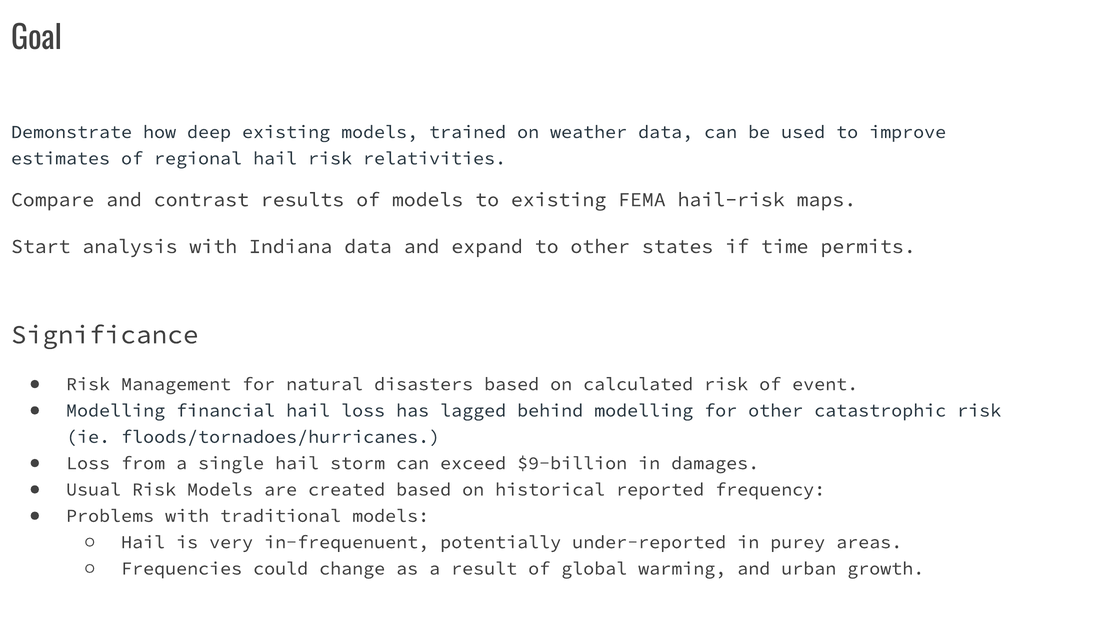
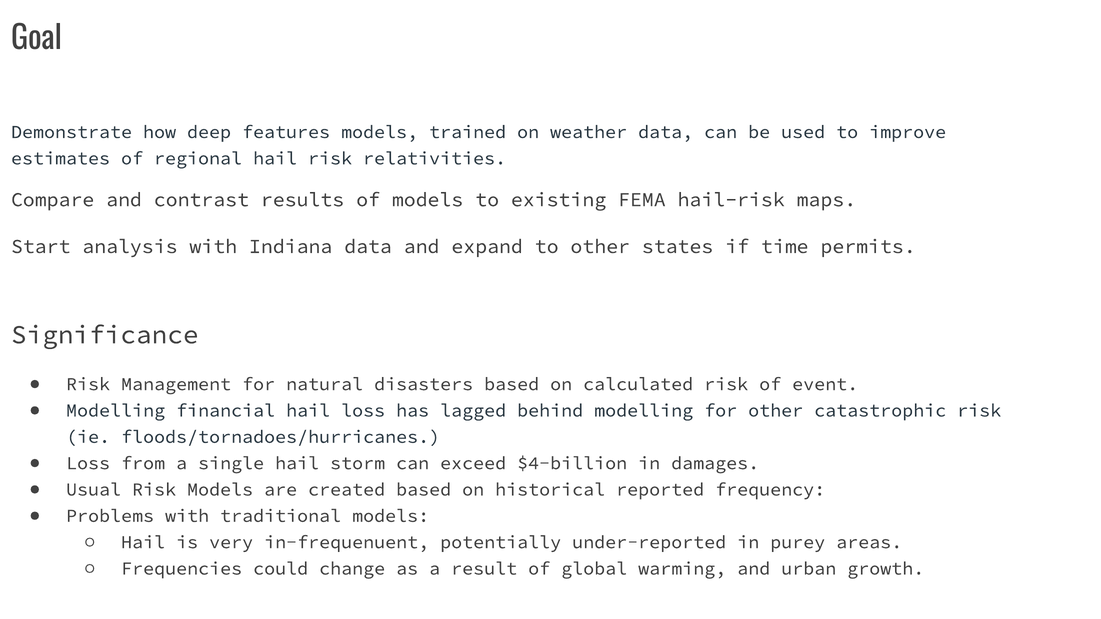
deep existing: existing -> features (286, 132)
$9-billion: $9-billion -> $4-billion (572, 463)
